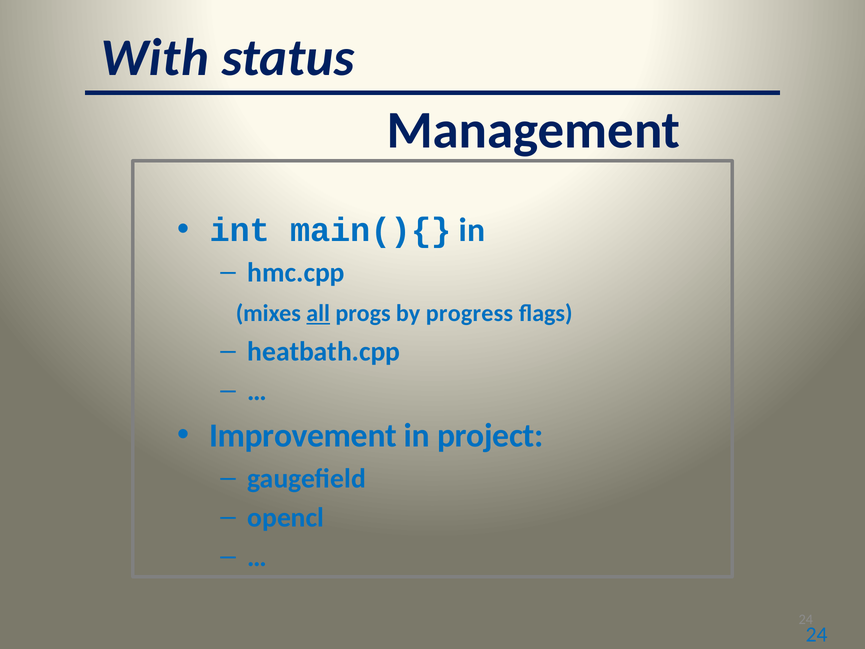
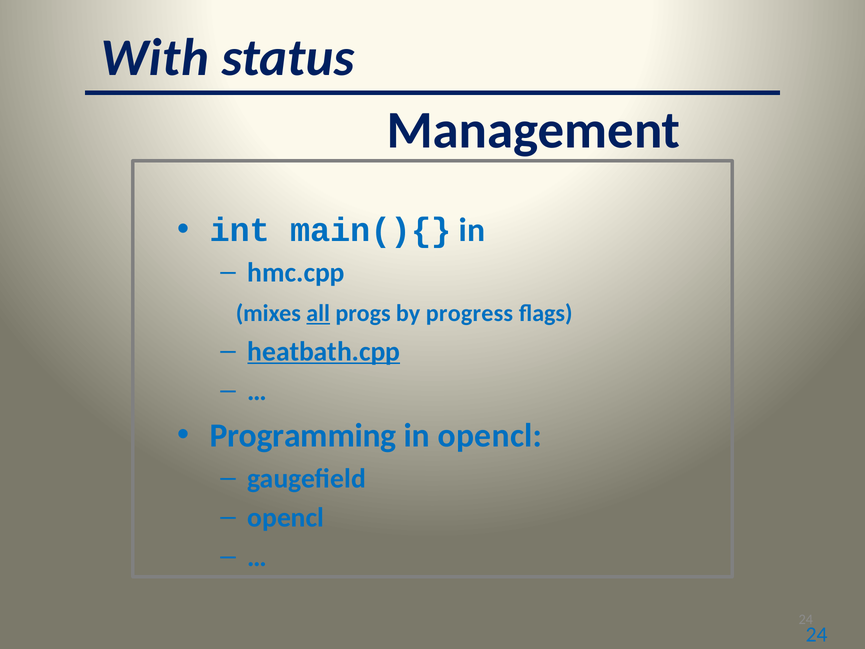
heatbath.cpp underline: none -> present (324, 351)
Improvement: Improvement -> Programming (303, 436)
in project: project -> opencl (490, 436)
